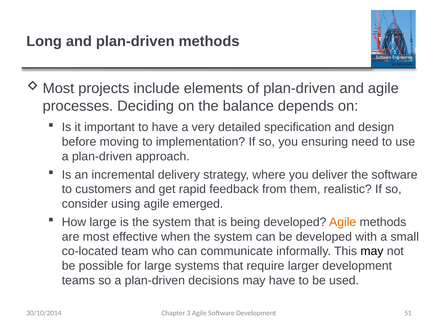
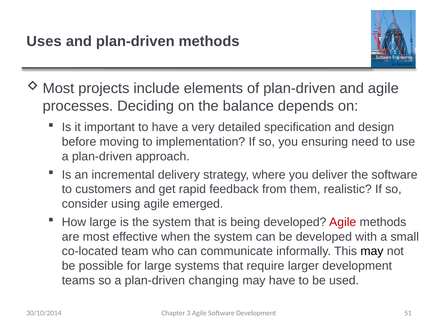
Long: Long -> Uses (44, 42)
Agile colour: orange -> red (343, 222)
decisions: decisions -> changing (214, 281)
